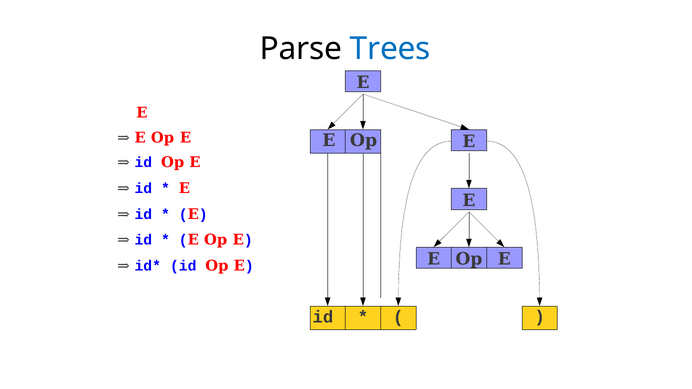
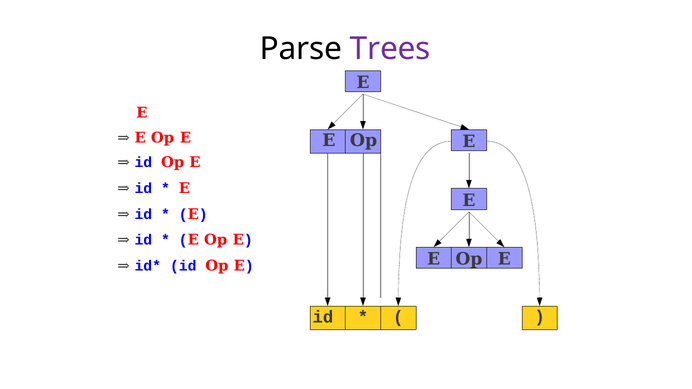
Trees colour: blue -> purple (390, 49)
